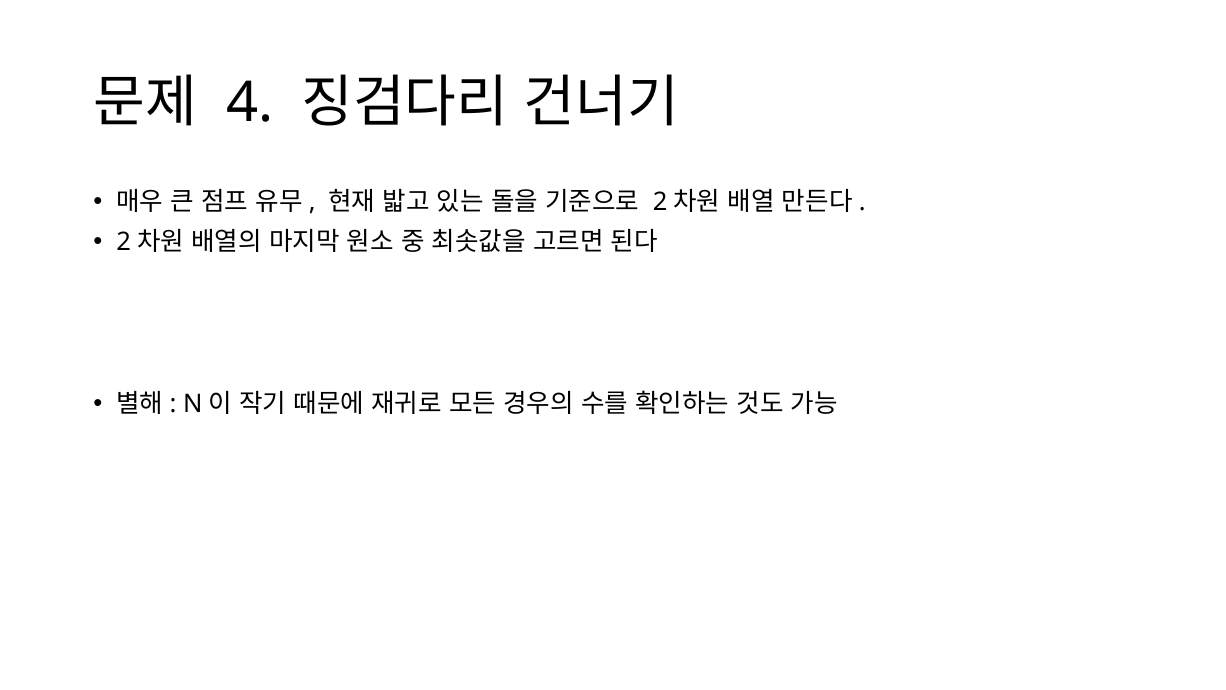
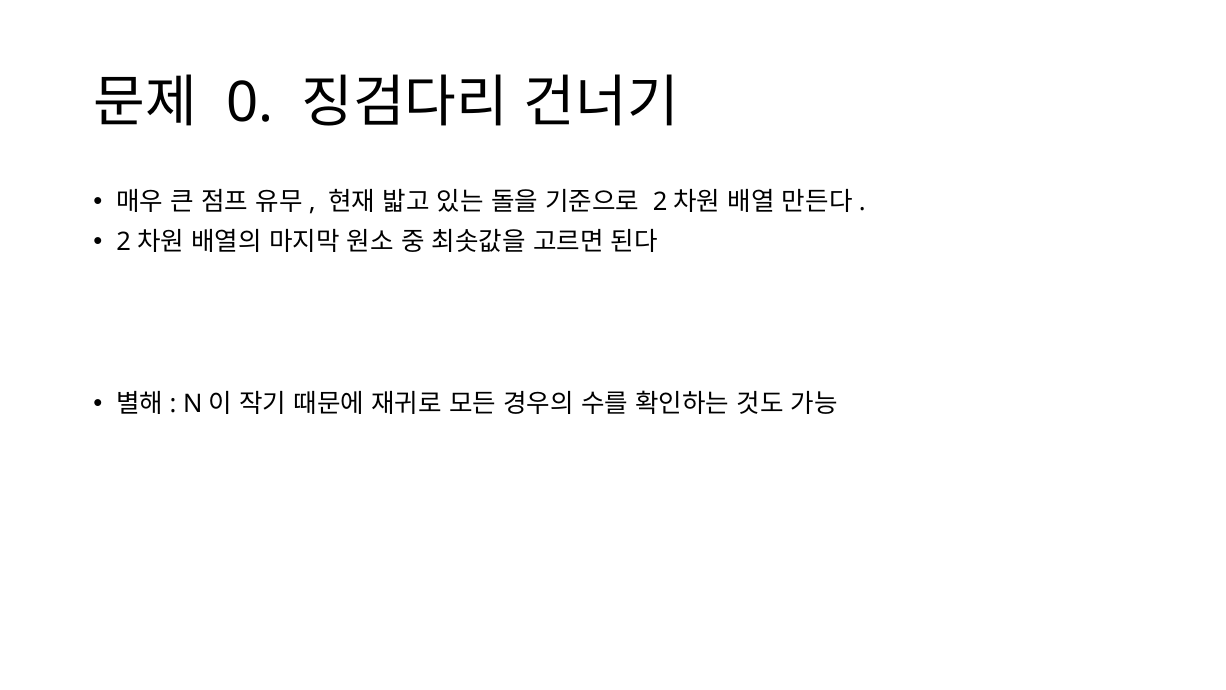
4: 4 -> 0 (250, 103)
